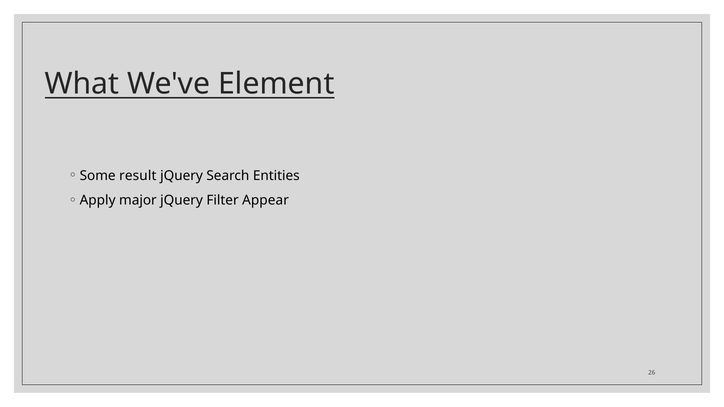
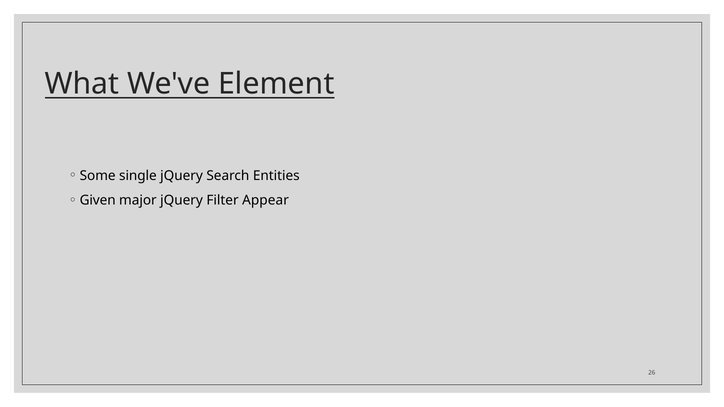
result: result -> single (138, 176)
Apply: Apply -> Given (98, 200)
